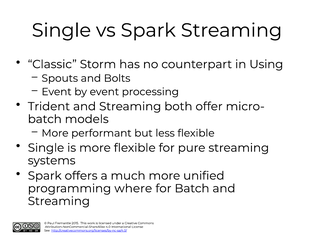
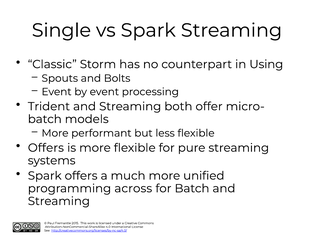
Single: Single -> Offers (46, 148)
where: where -> across (133, 189)
